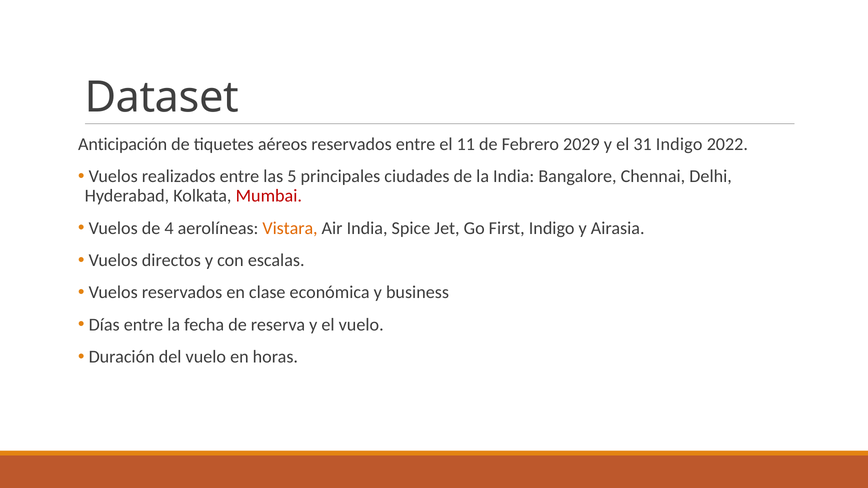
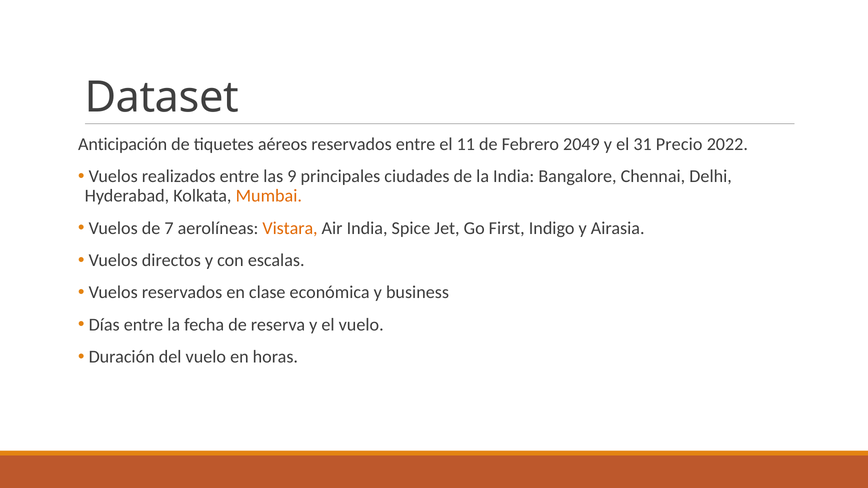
2029: 2029 -> 2049 (581, 144)
31 Indigo: Indigo -> Precio (679, 144)
5: 5 -> 9 (292, 177)
Mumbai colour: red -> orange (269, 196)
4: 4 -> 7 (169, 228)
